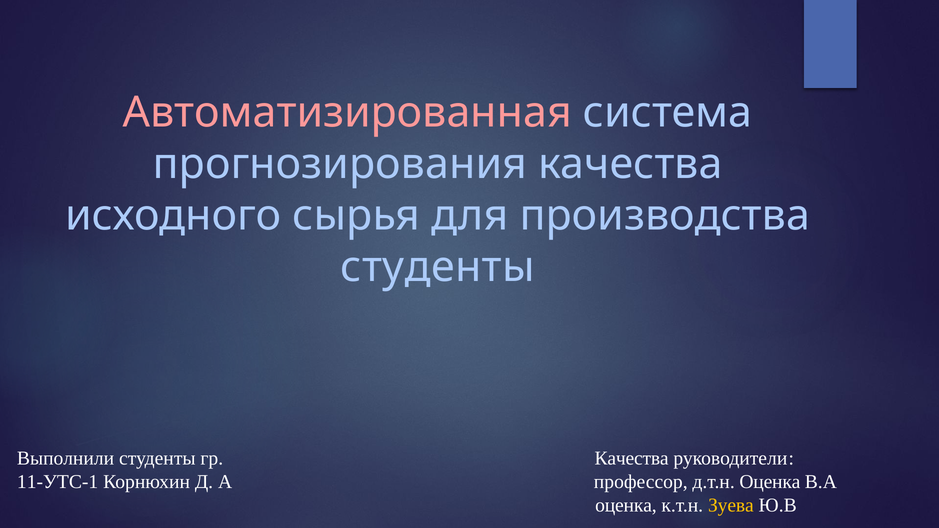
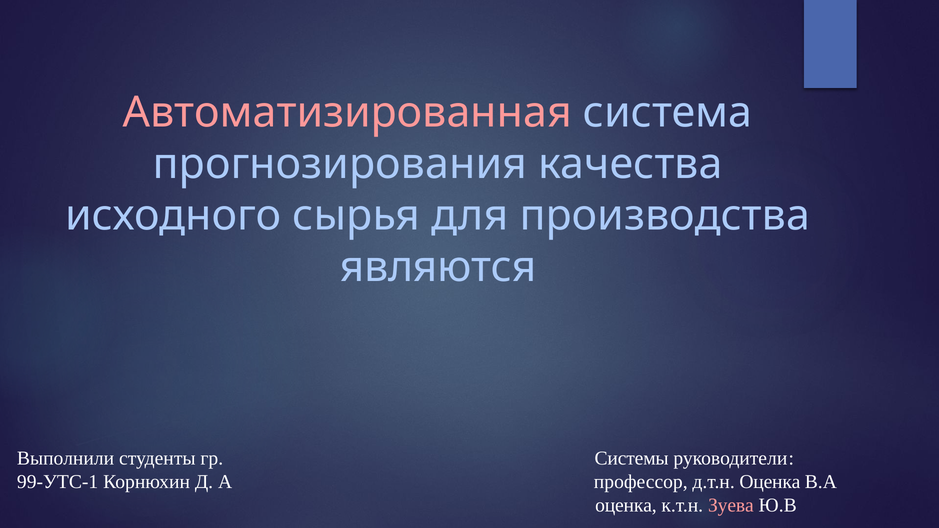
студенты: студенты -> являются (438, 267)
гр Качества: Качества -> Системы (632, 458)
11-УТС-1: 11-УТС-1 -> 99-УТС-1 (58, 482)
Зуева colour: yellow -> pink (731, 505)
